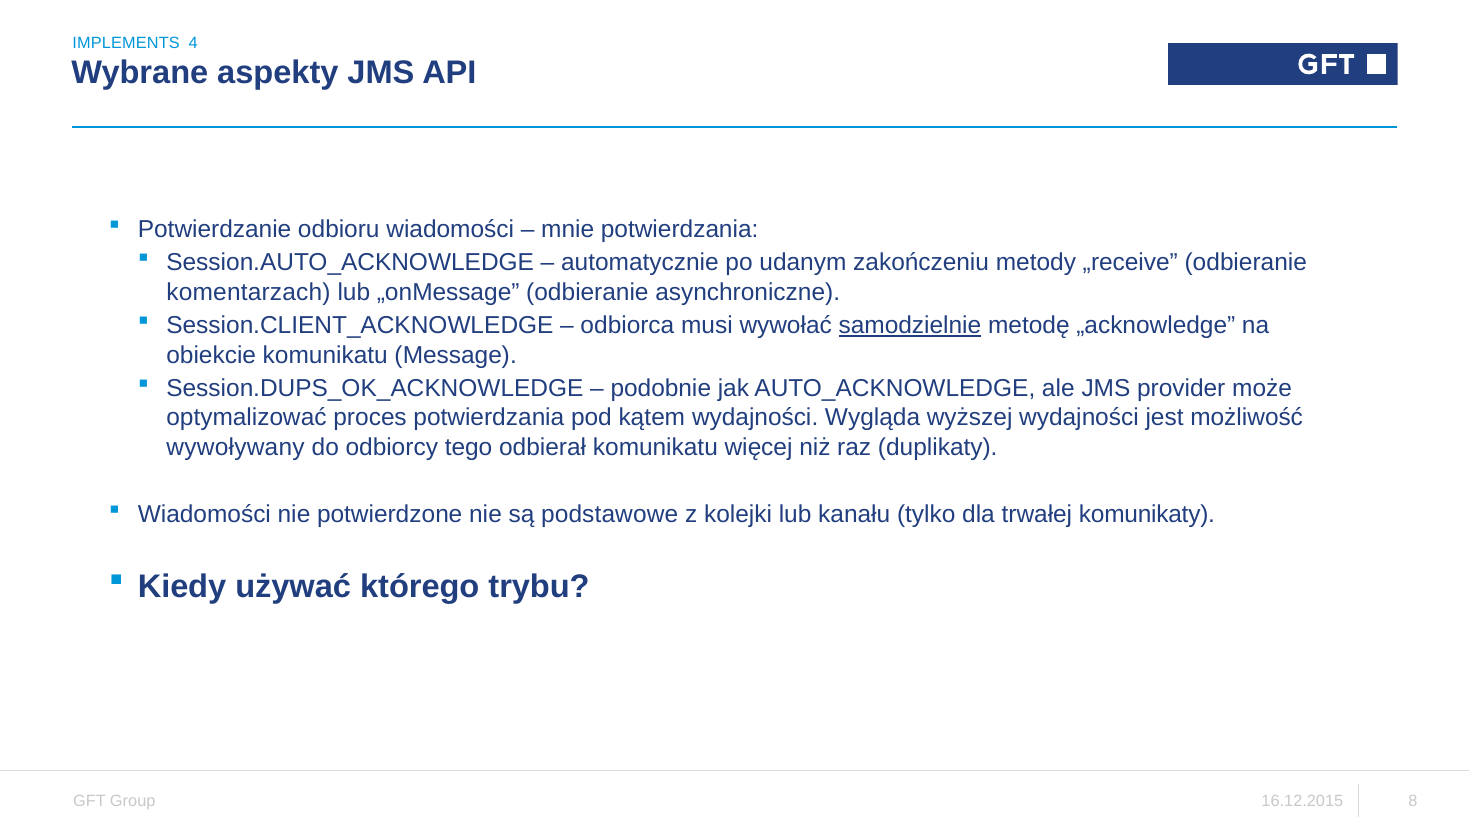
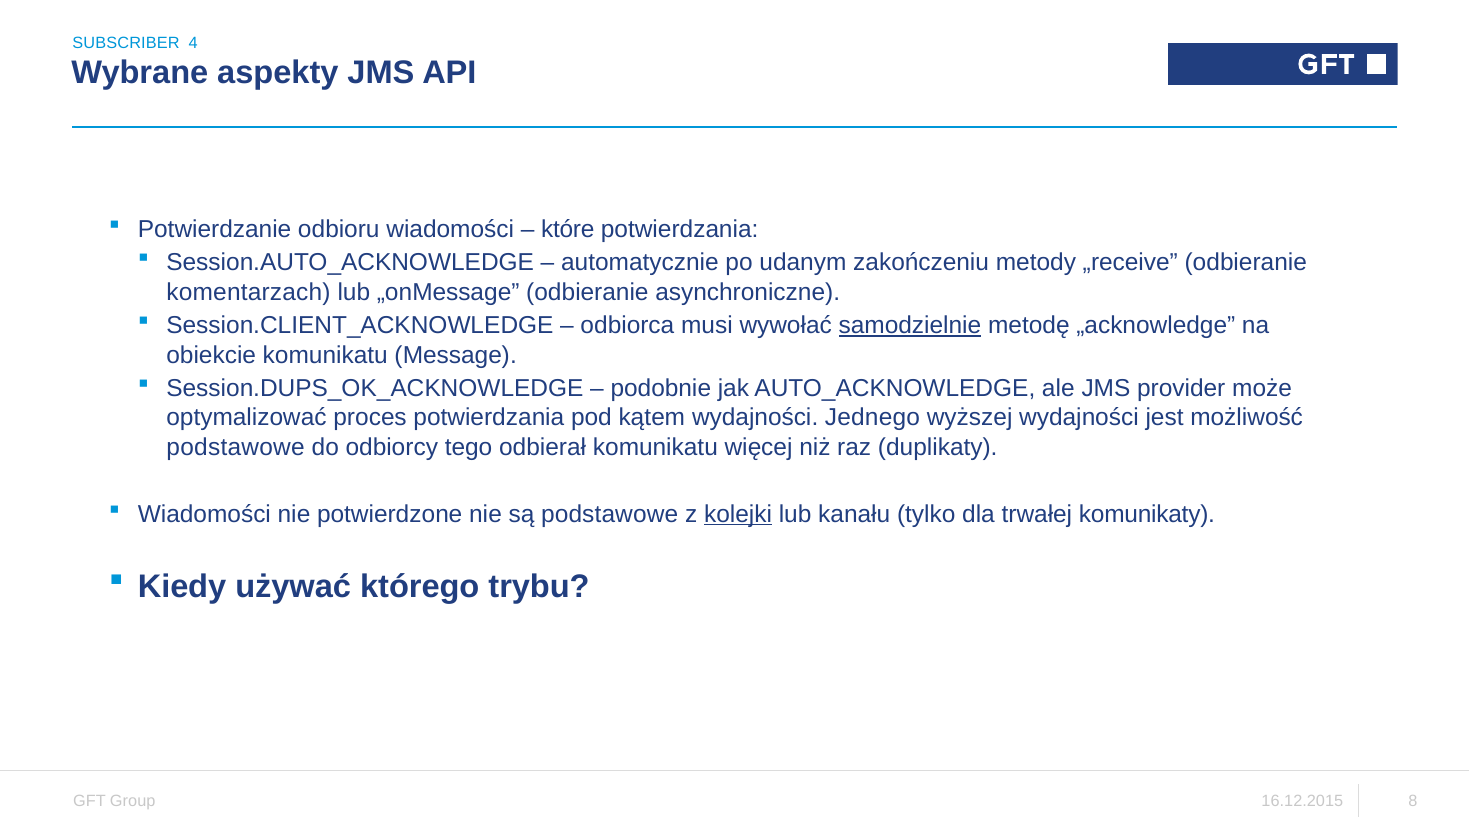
IMPLEMENTS: IMPLEMENTS -> SUBSCRIBER (126, 43)
mnie: mnie -> które (568, 229)
Wygląda: Wygląda -> Jednego (872, 418)
wywoływany: wywoływany -> podstawowe (236, 447)
kolejki underline: none -> present (738, 514)
